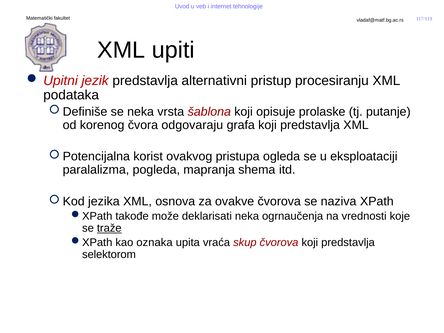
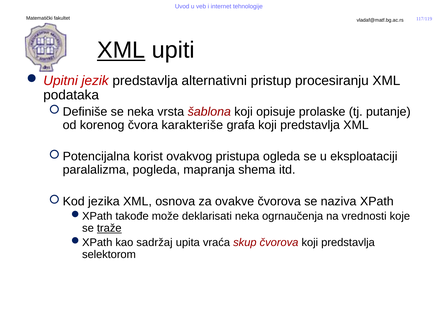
XML underline: none -> present (121, 50)
odgovaraju: odgovaraju -> karakteriše (192, 125)
oznaka: oznaka -> sadržaj (154, 243)
